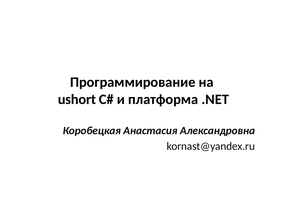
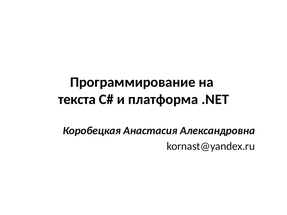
ushort: ushort -> текста (77, 100)
